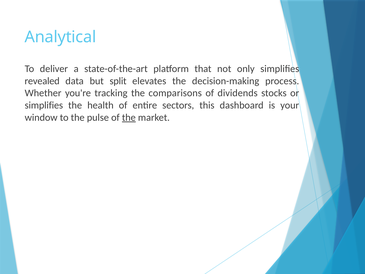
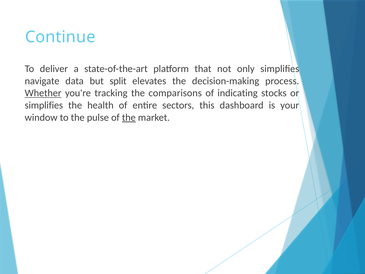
Analytical: Analytical -> Continue (60, 37)
revealed: revealed -> navigate (42, 81)
Whether underline: none -> present (43, 93)
dividends: dividends -> indicating (238, 93)
